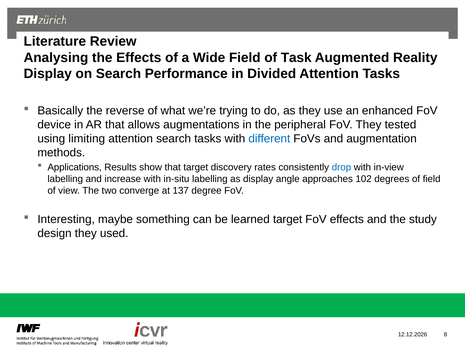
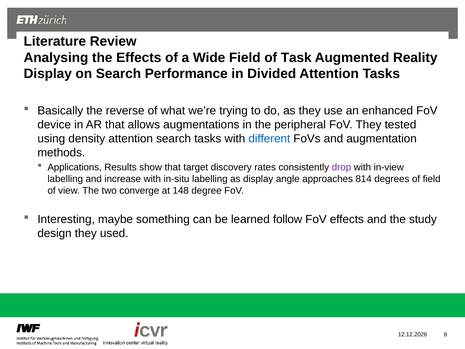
limiting: limiting -> density (87, 139)
drop colour: blue -> purple (341, 167)
102: 102 -> 814 (364, 179)
137: 137 -> 148 (181, 190)
learned target: target -> follow (288, 219)
